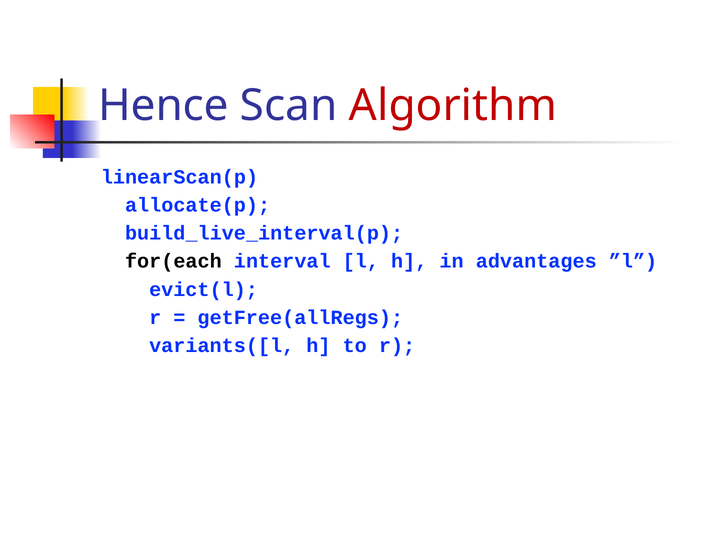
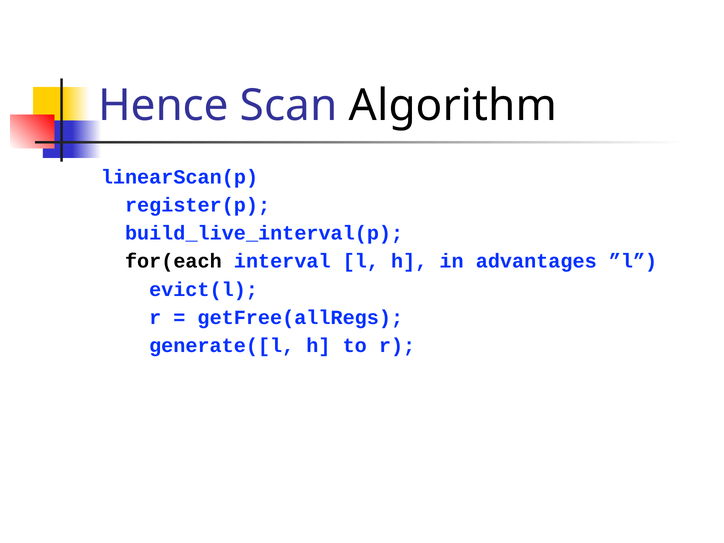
Algorithm colour: red -> black (453, 106)
allocate(p: allocate(p -> register(p (198, 205)
variants([l: variants([l -> generate([l (222, 346)
